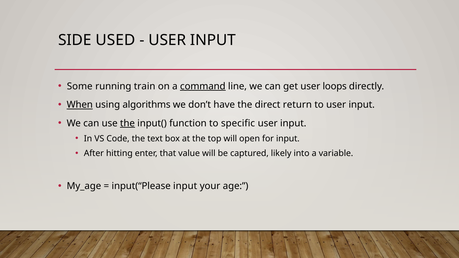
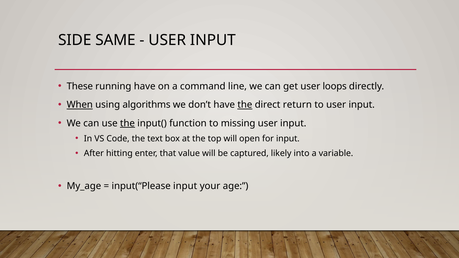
USED: USED -> SAME (115, 40)
Some: Some -> These (80, 86)
running train: train -> have (145, 86)
command underline: present -> none (203, 86)
the underline: none -> present (245, 105)
specific: specific -> missing (238, 123)
